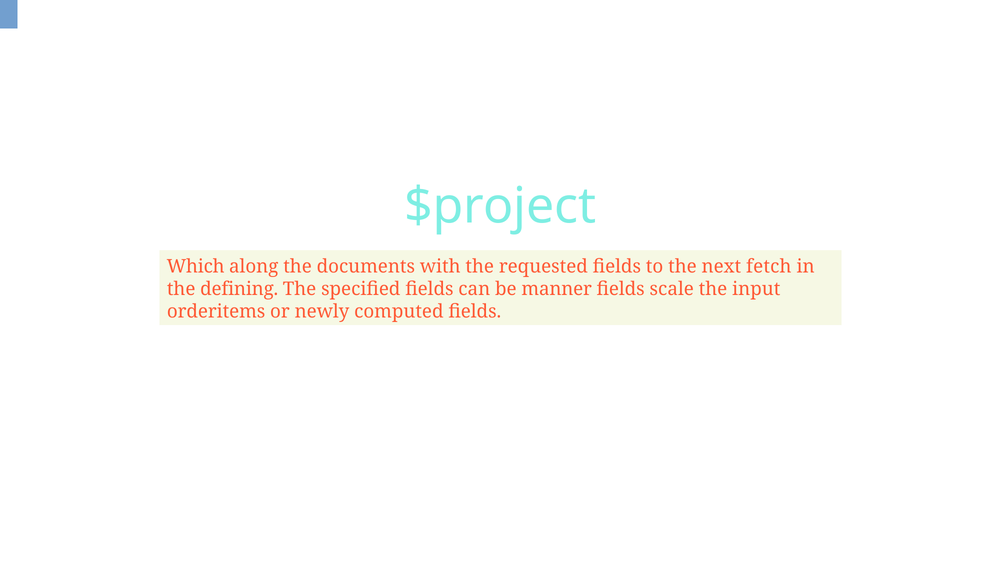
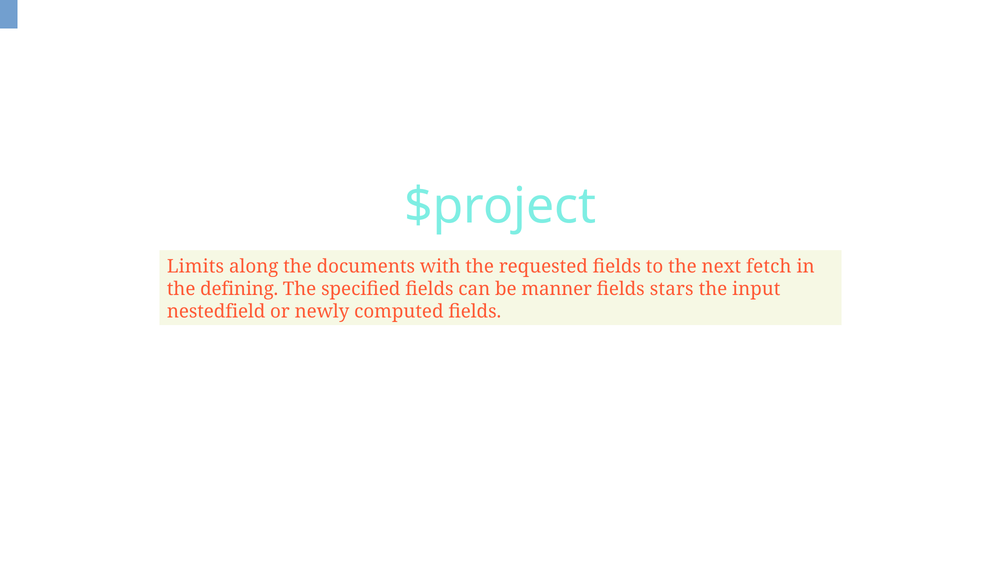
Which: Which -> Limits (195, 266)
scale: scale -> stars (672, 289)
orderitems: orderitems -> nestedfield (216, 312)
